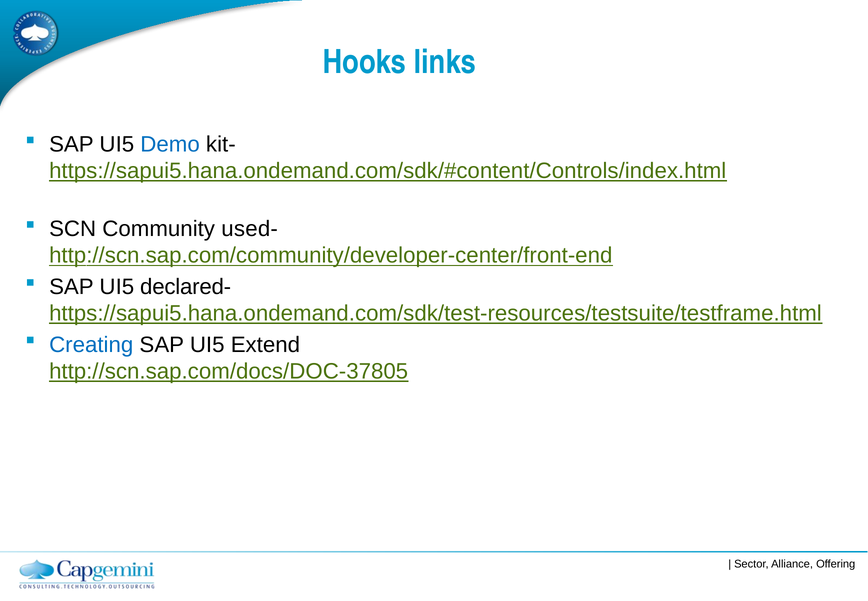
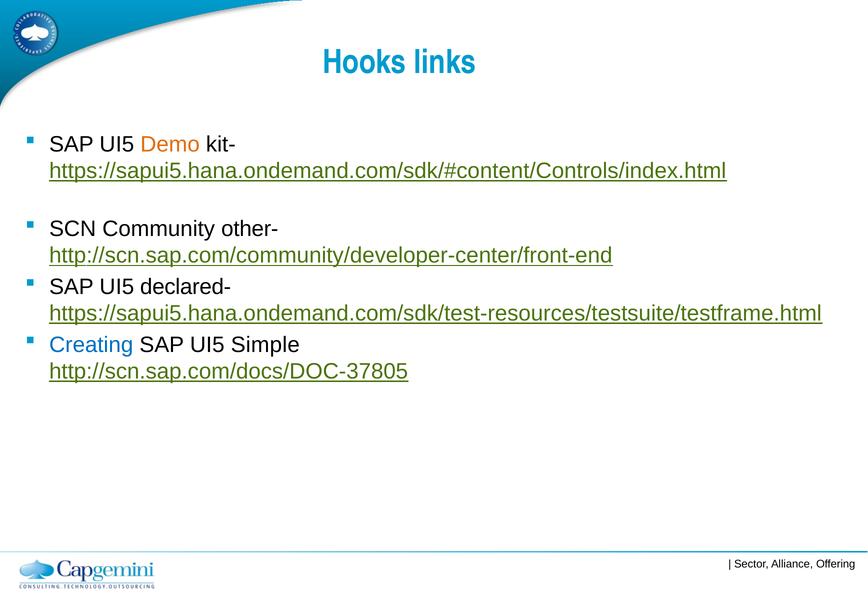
Demo colour: blue -> orange (170, 144)
used-: used- -> other- (250, 229)
Extend: Extend -> Simple (265, 345)
